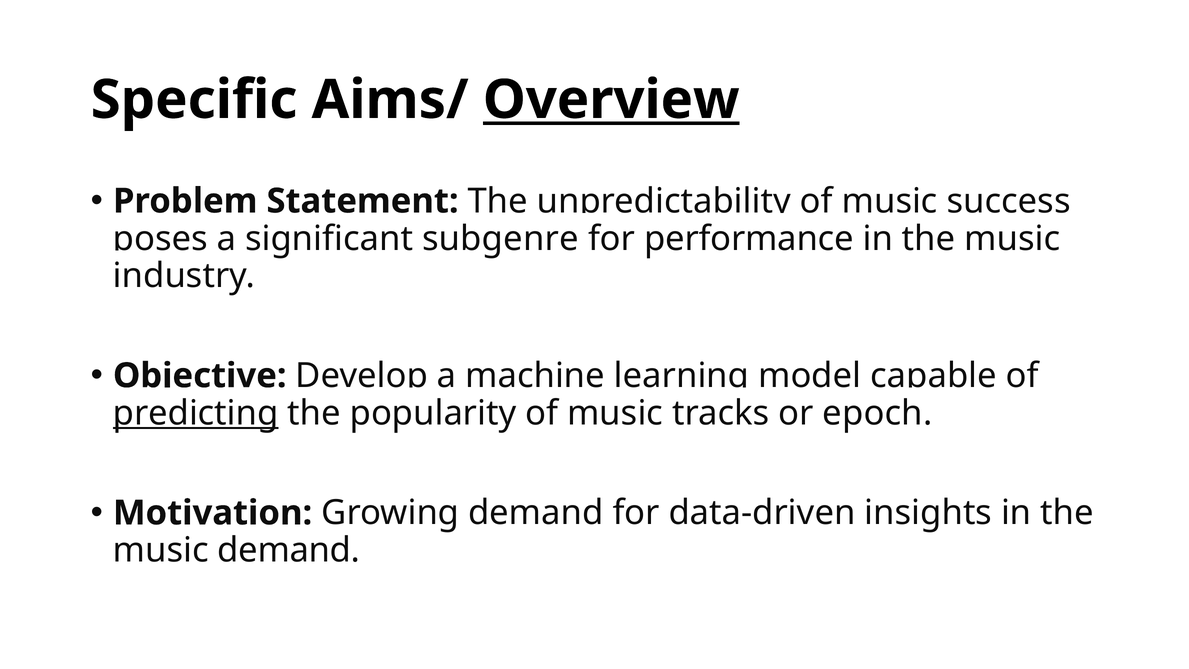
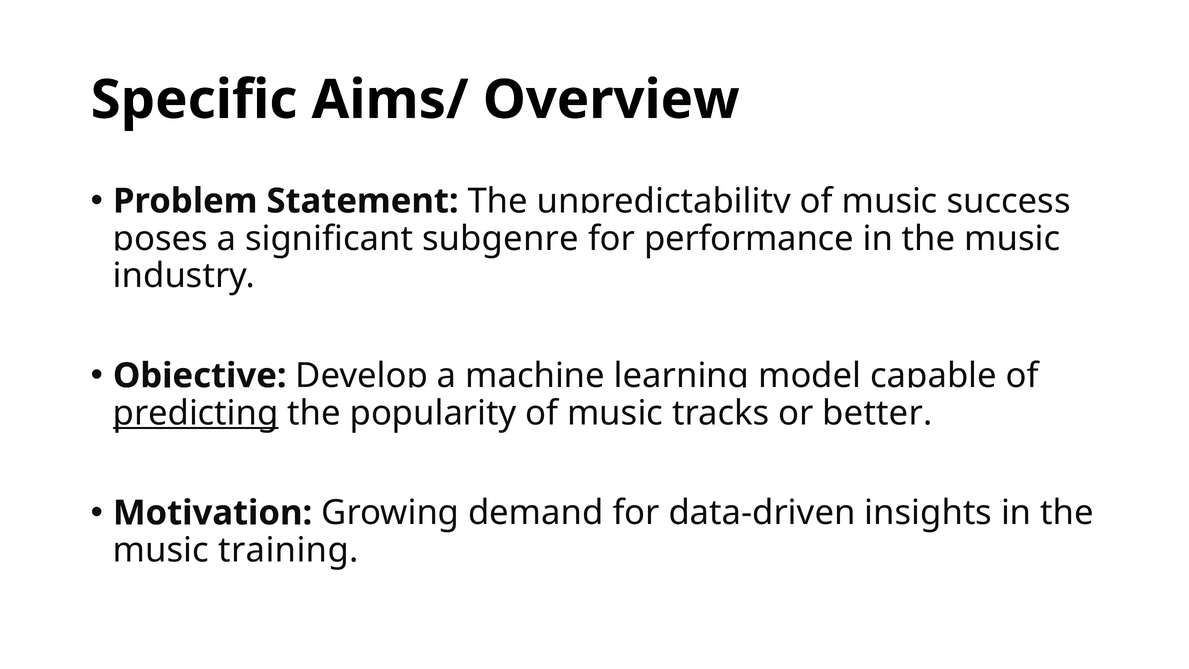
Overview underline: present -> none (611, 100)
epoch: epoch -> better (877, 413)
music demand: demand -> training (289, 550)
